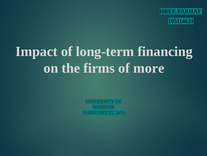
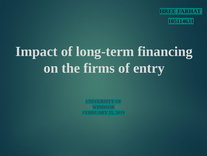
more: more -> entry (149, 68)
